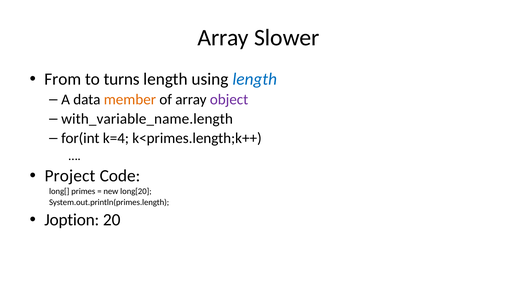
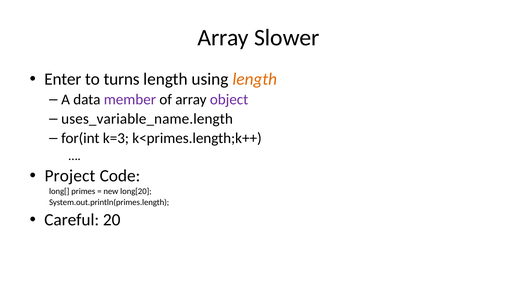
From: From -> Enter (63, 79)
length colour: blue -> orange (255, 79)
member colour: orange -> purple (130, 100)
with_variable_name.length: with_variable_name.length -> uses_variable_name.length (147, 119)
k=4: k=4 -> k=3 (116, 138)
Joption: Joption -> Careful (72, 220)
